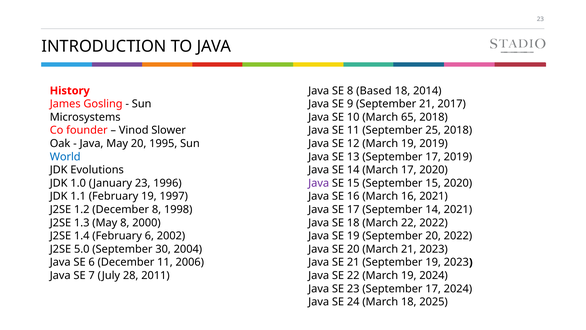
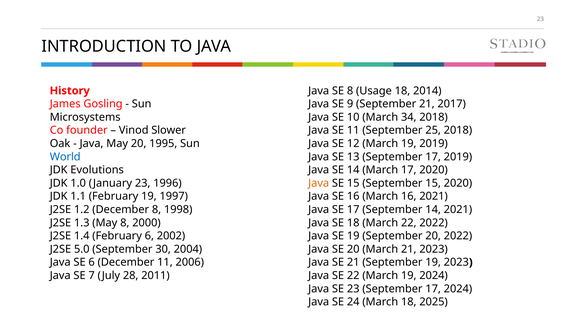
Based: Based -> Usage (374, 91)
65: 65 -> 34 (409, 117)
Java colour: purple -> orange (319, 183)
